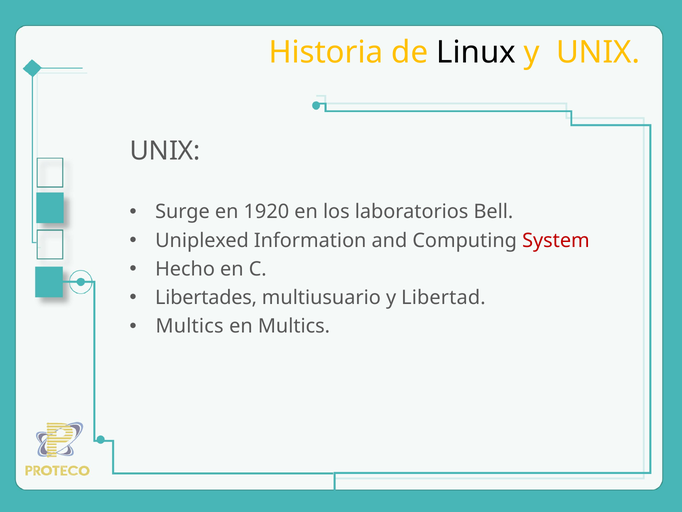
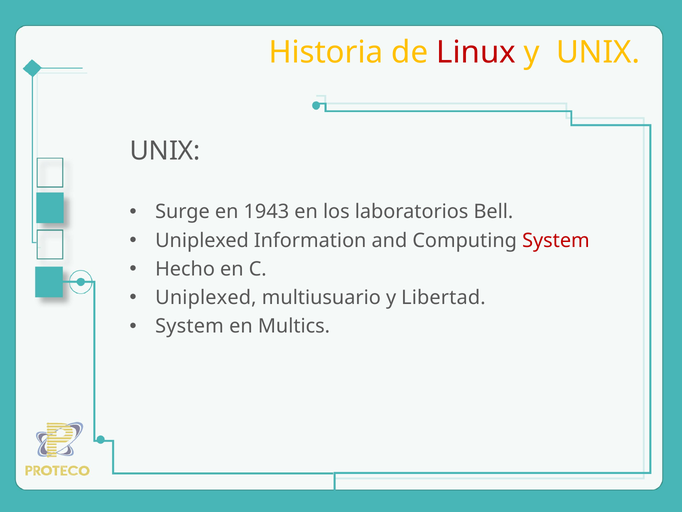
Linux colour: black -> red (476, 52)
1920: 1920 -> 1943 (266, 212)
Libertades: Libertades -> Uniplexed (206, 297)
Multics: Multics -> System (190, 326)
